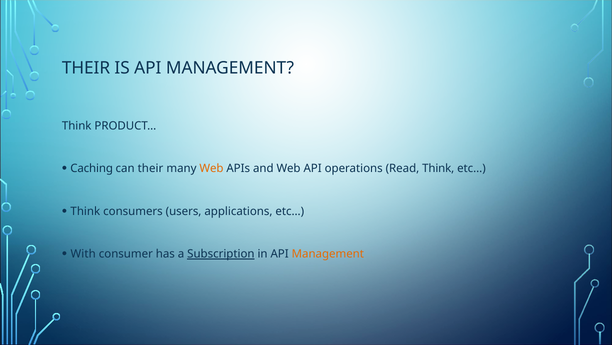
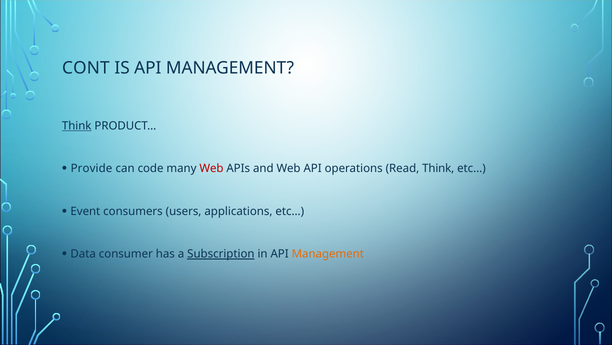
THEIR: THEIR -> CONT (86, 68)
Think underline: none -> present (77, 126)
Caching: Caching -> Provide (92, 168)
can their: their -> code (151, 168)
Web colour: orange -> red (211, 168)
Think: Think -> Event (85, 211)
With: With -> Data (83, 253)
